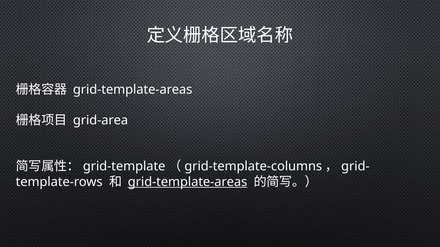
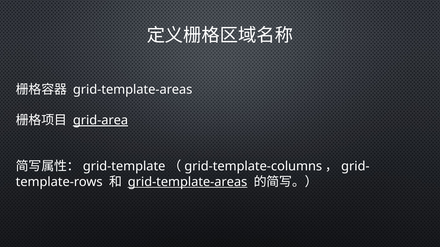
grid-area underline: none -> present (101, 121)
